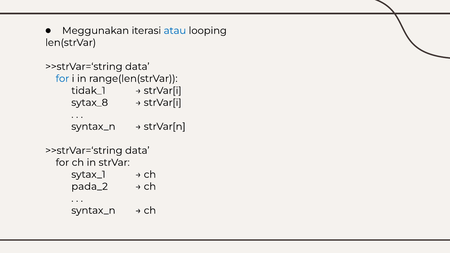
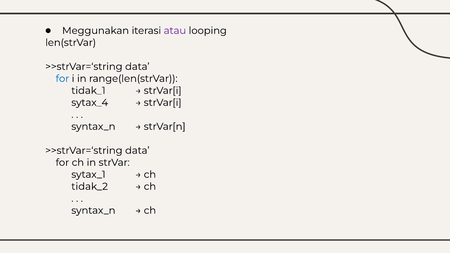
atau colour: blue -> purple (175, 31)
sytax_8: sytax_8 -> sytax_4 (90, 103)
pada_2: pada_2 -> tidak_2 (90, 187)
